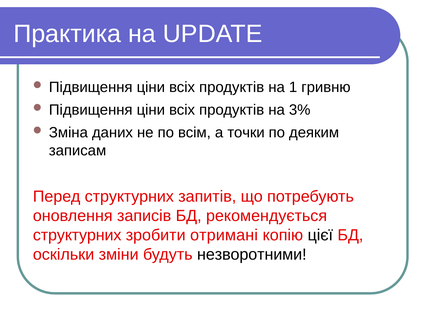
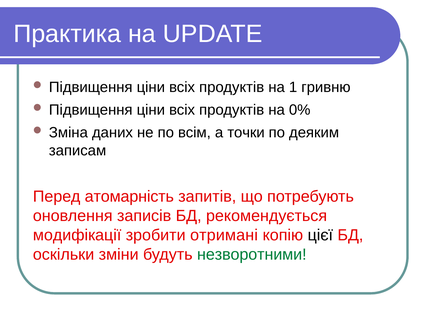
3%: 3% -> 0% (300, 110)
Перед структурних: структурних -> атомарність (129, 196)
структурних: структурних -> модифікації (77, 235)
незворотними colour: black -> green (252, 254)
